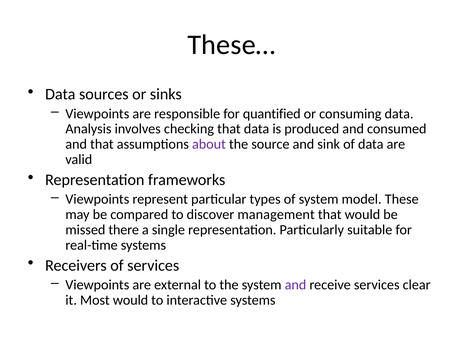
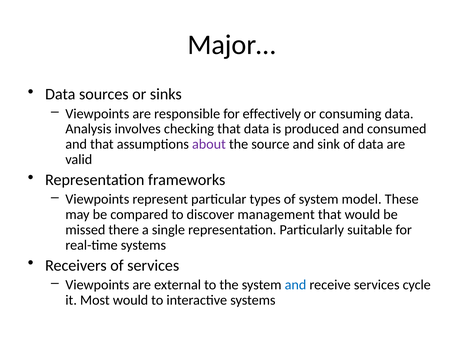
These…: These… -> Major… (232, 45)
quantified: quantified -> effectively (272, 113)
and colour: purple -> blue (296, 284)
clear: clear -> cycle (417, 284)
